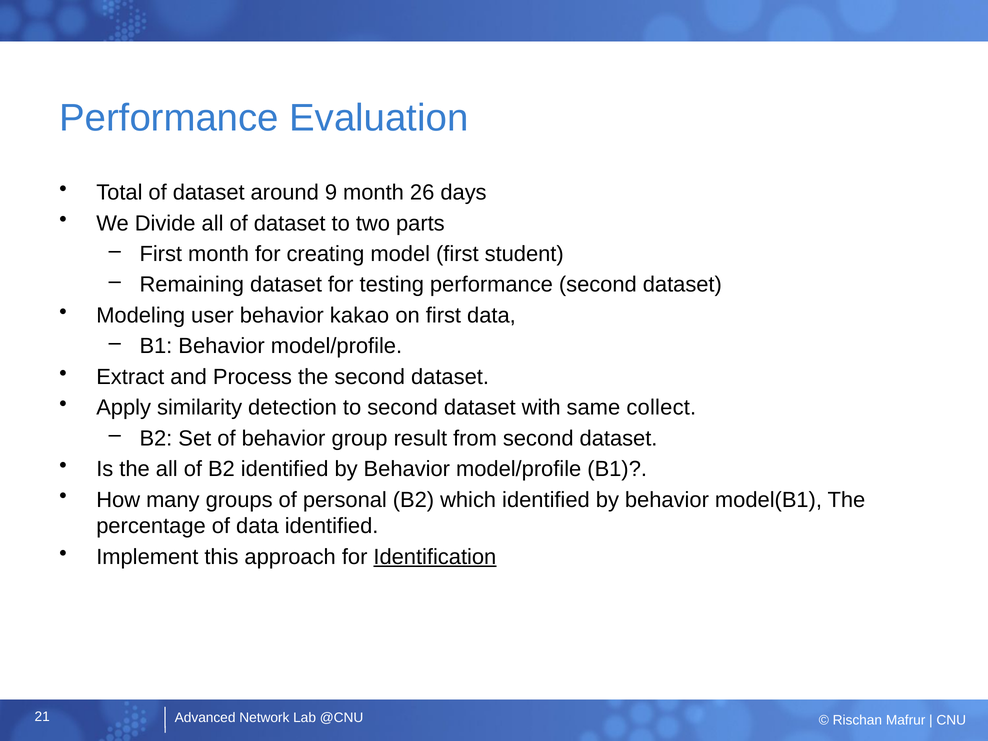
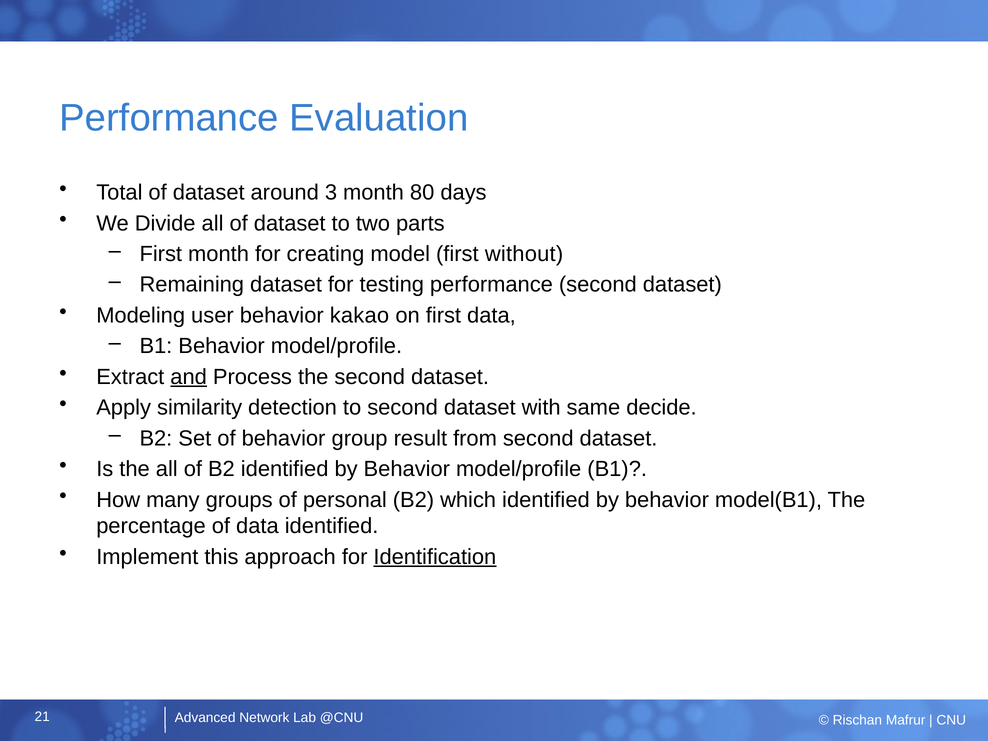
9: 9 -> 3 (331, 193)
26: 26 -> 80 (422, 193)
student: student -> without (524, 254)
and underline: none -> present (189, 377)
collect: collect -> decide (661, 408)
